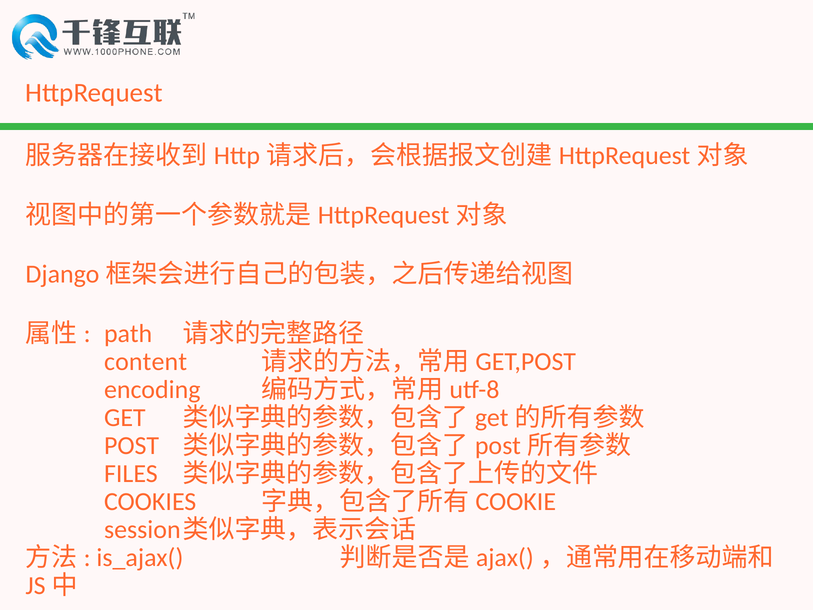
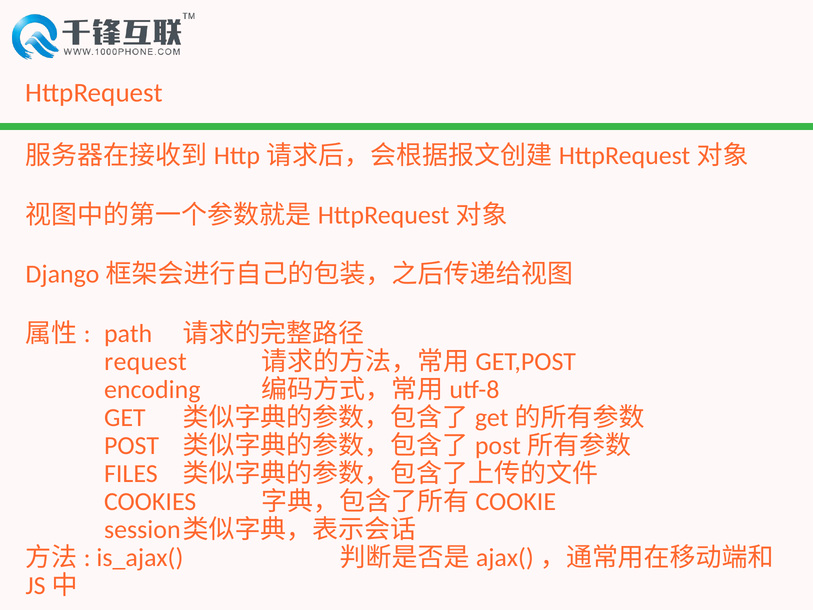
content: content -> request (145, 361)
